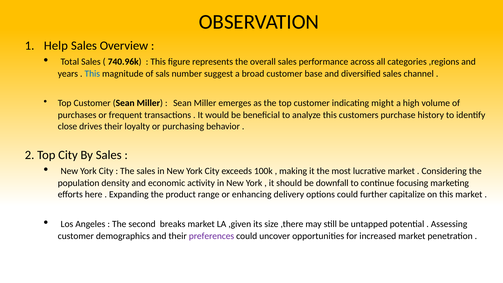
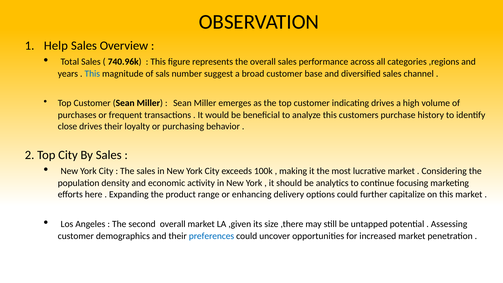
indicating might: might -> drives (383, 103)
downfall: downfall -> analytics (332, 183)
second breaks: breaks -> overall (173, 224)
preferences colour: purple -> blue (211, 236)
